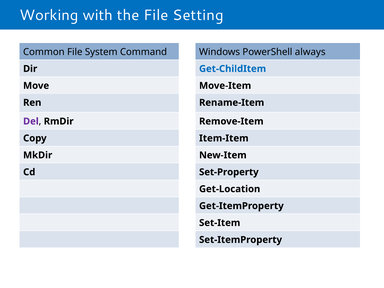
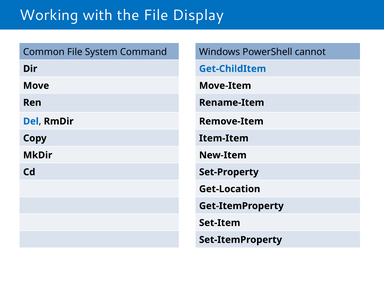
Setting: Setting -> Display (198, 15)
always: always -> cannot (310, 52)
Del colour: purple -> blue (31, 121)
